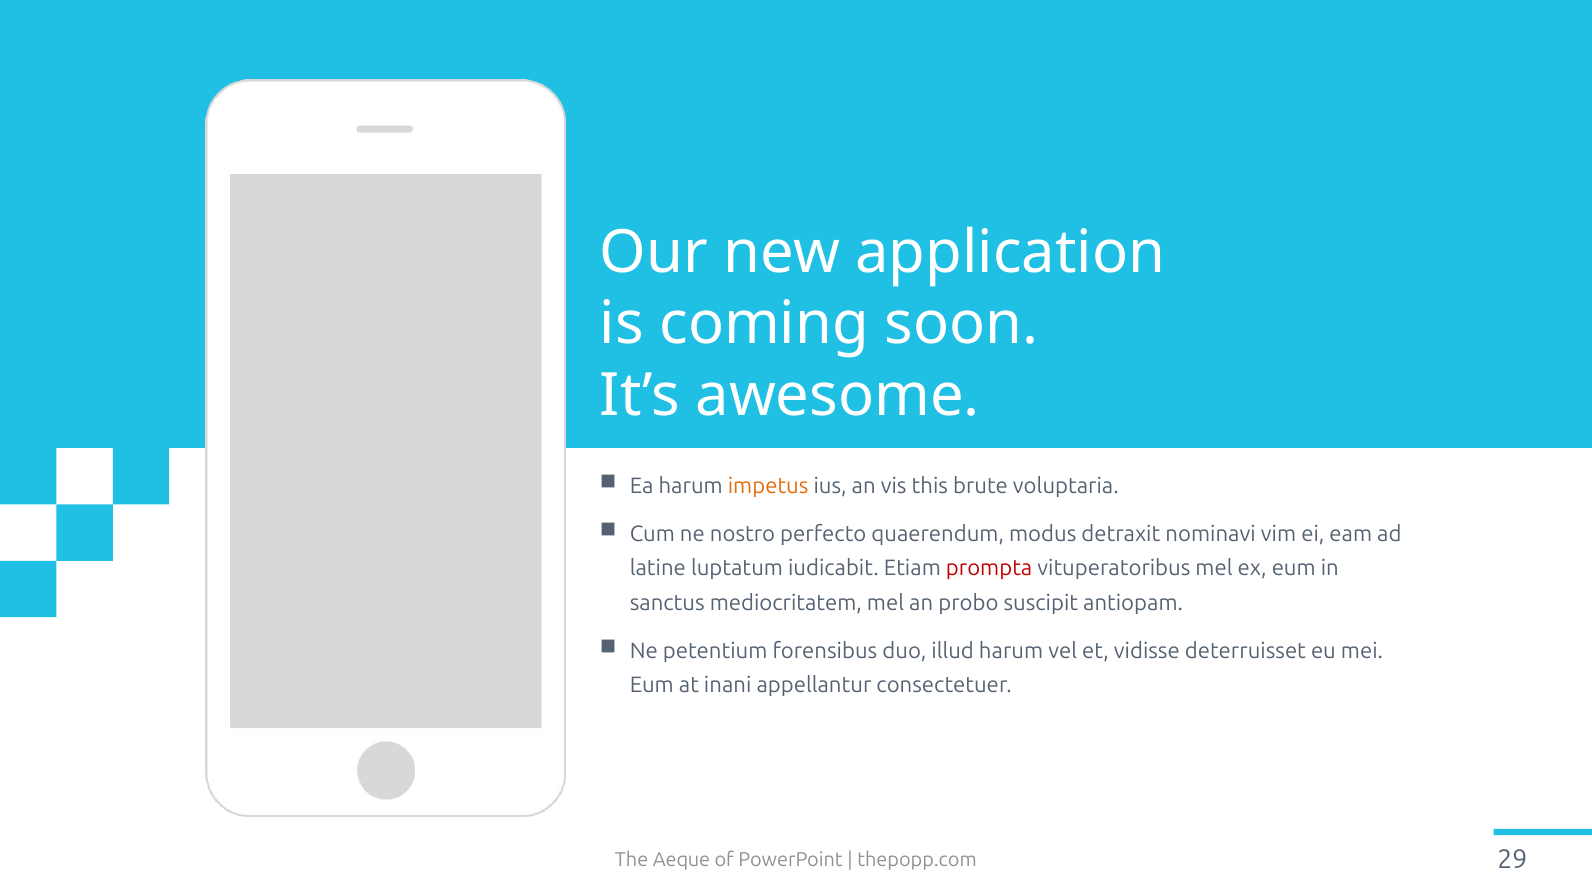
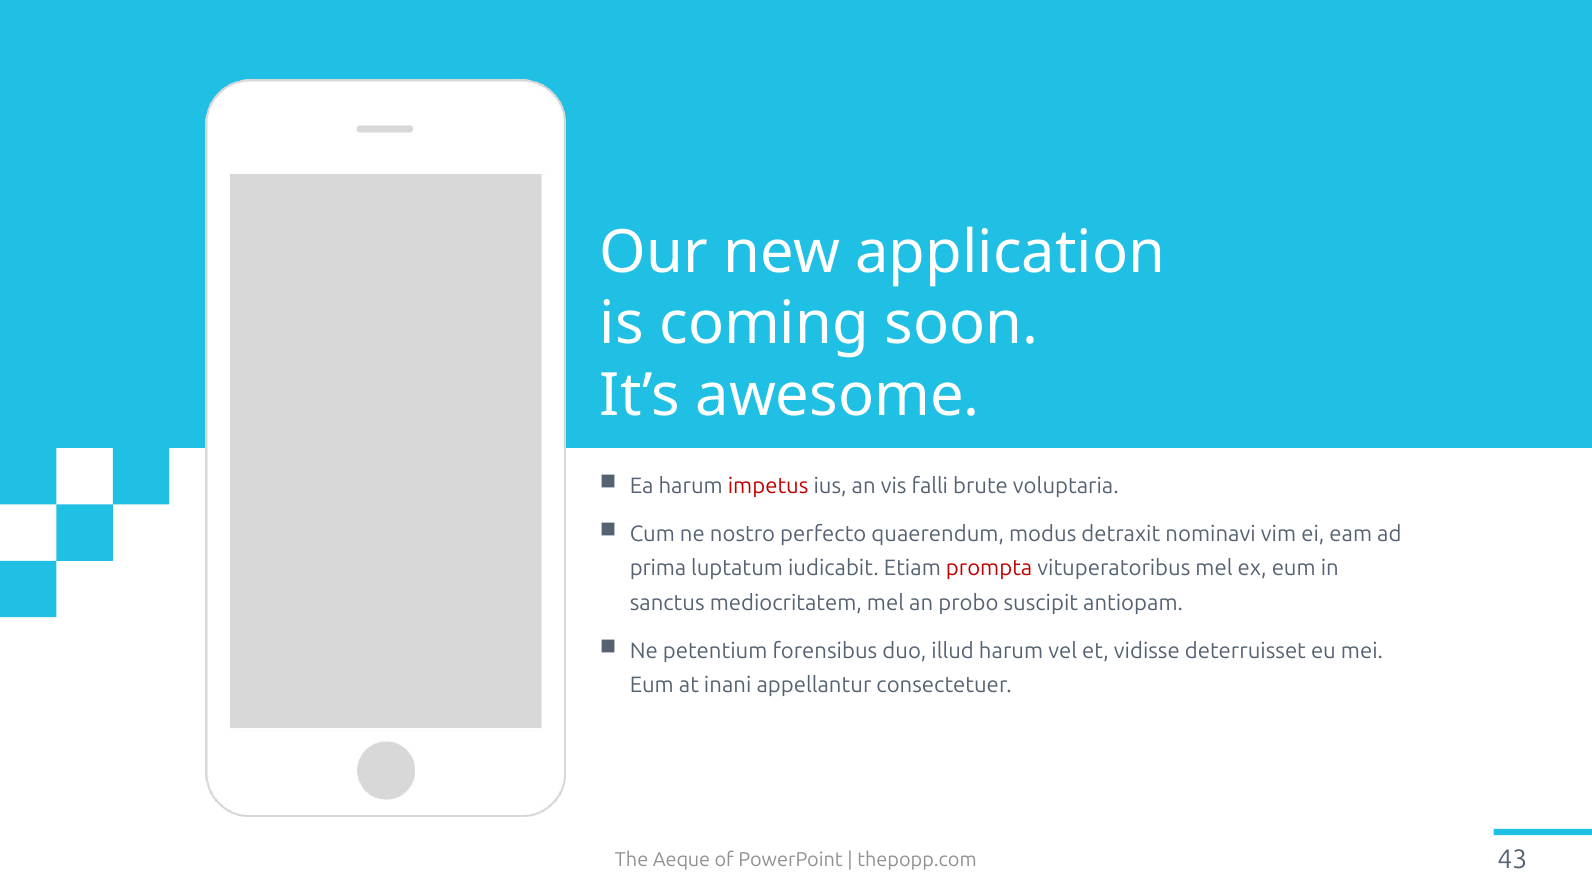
impetus colour: orange -> red (768, 486)
this: this -> falli (930, 486)
latine: latine -> prima (658, 568)
29: 29 -> 43 (1512, 859)
